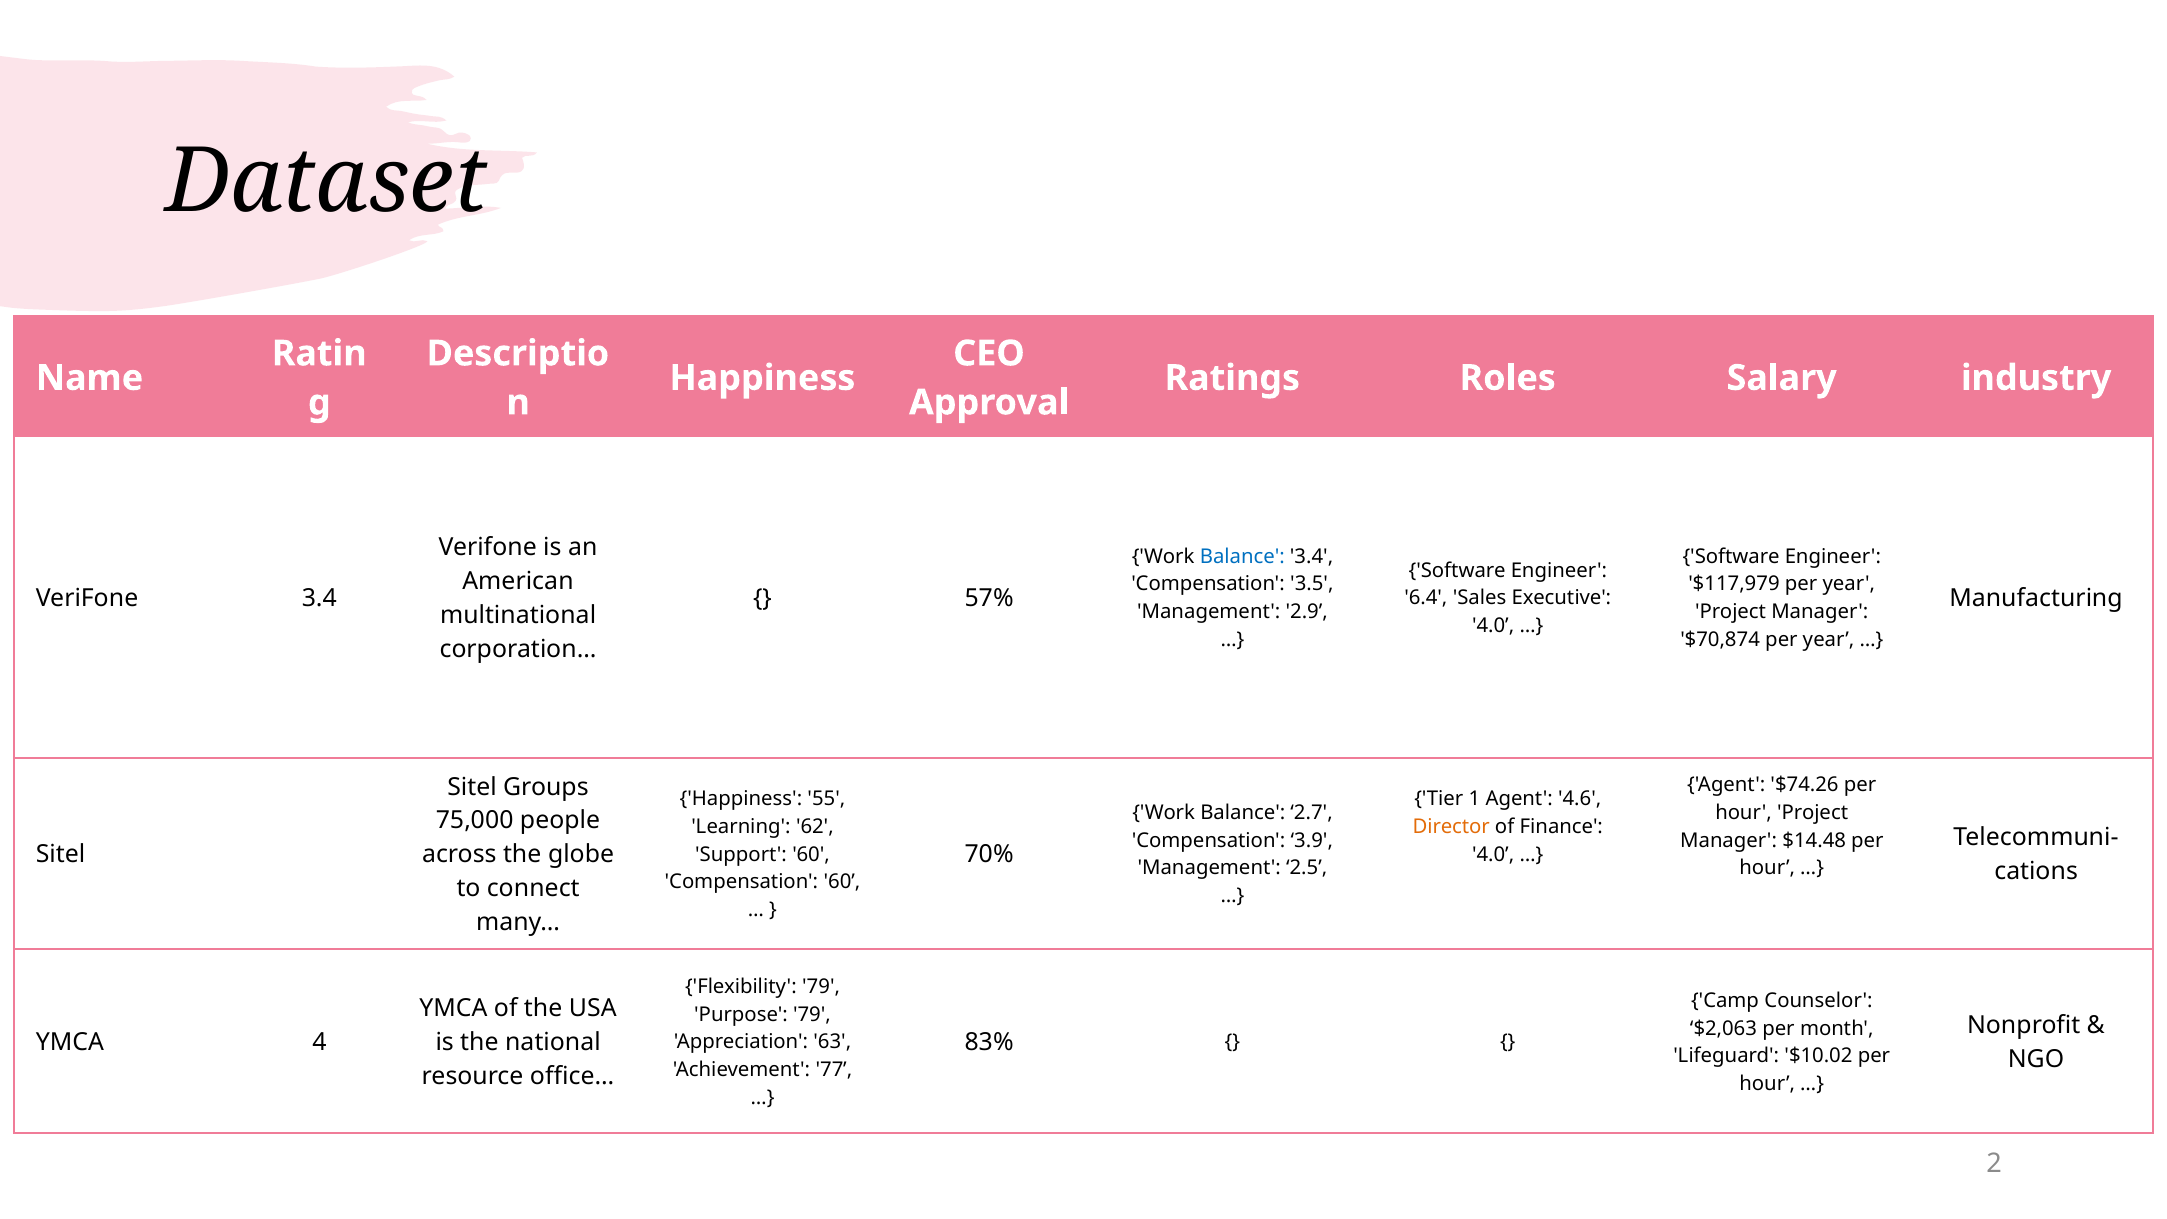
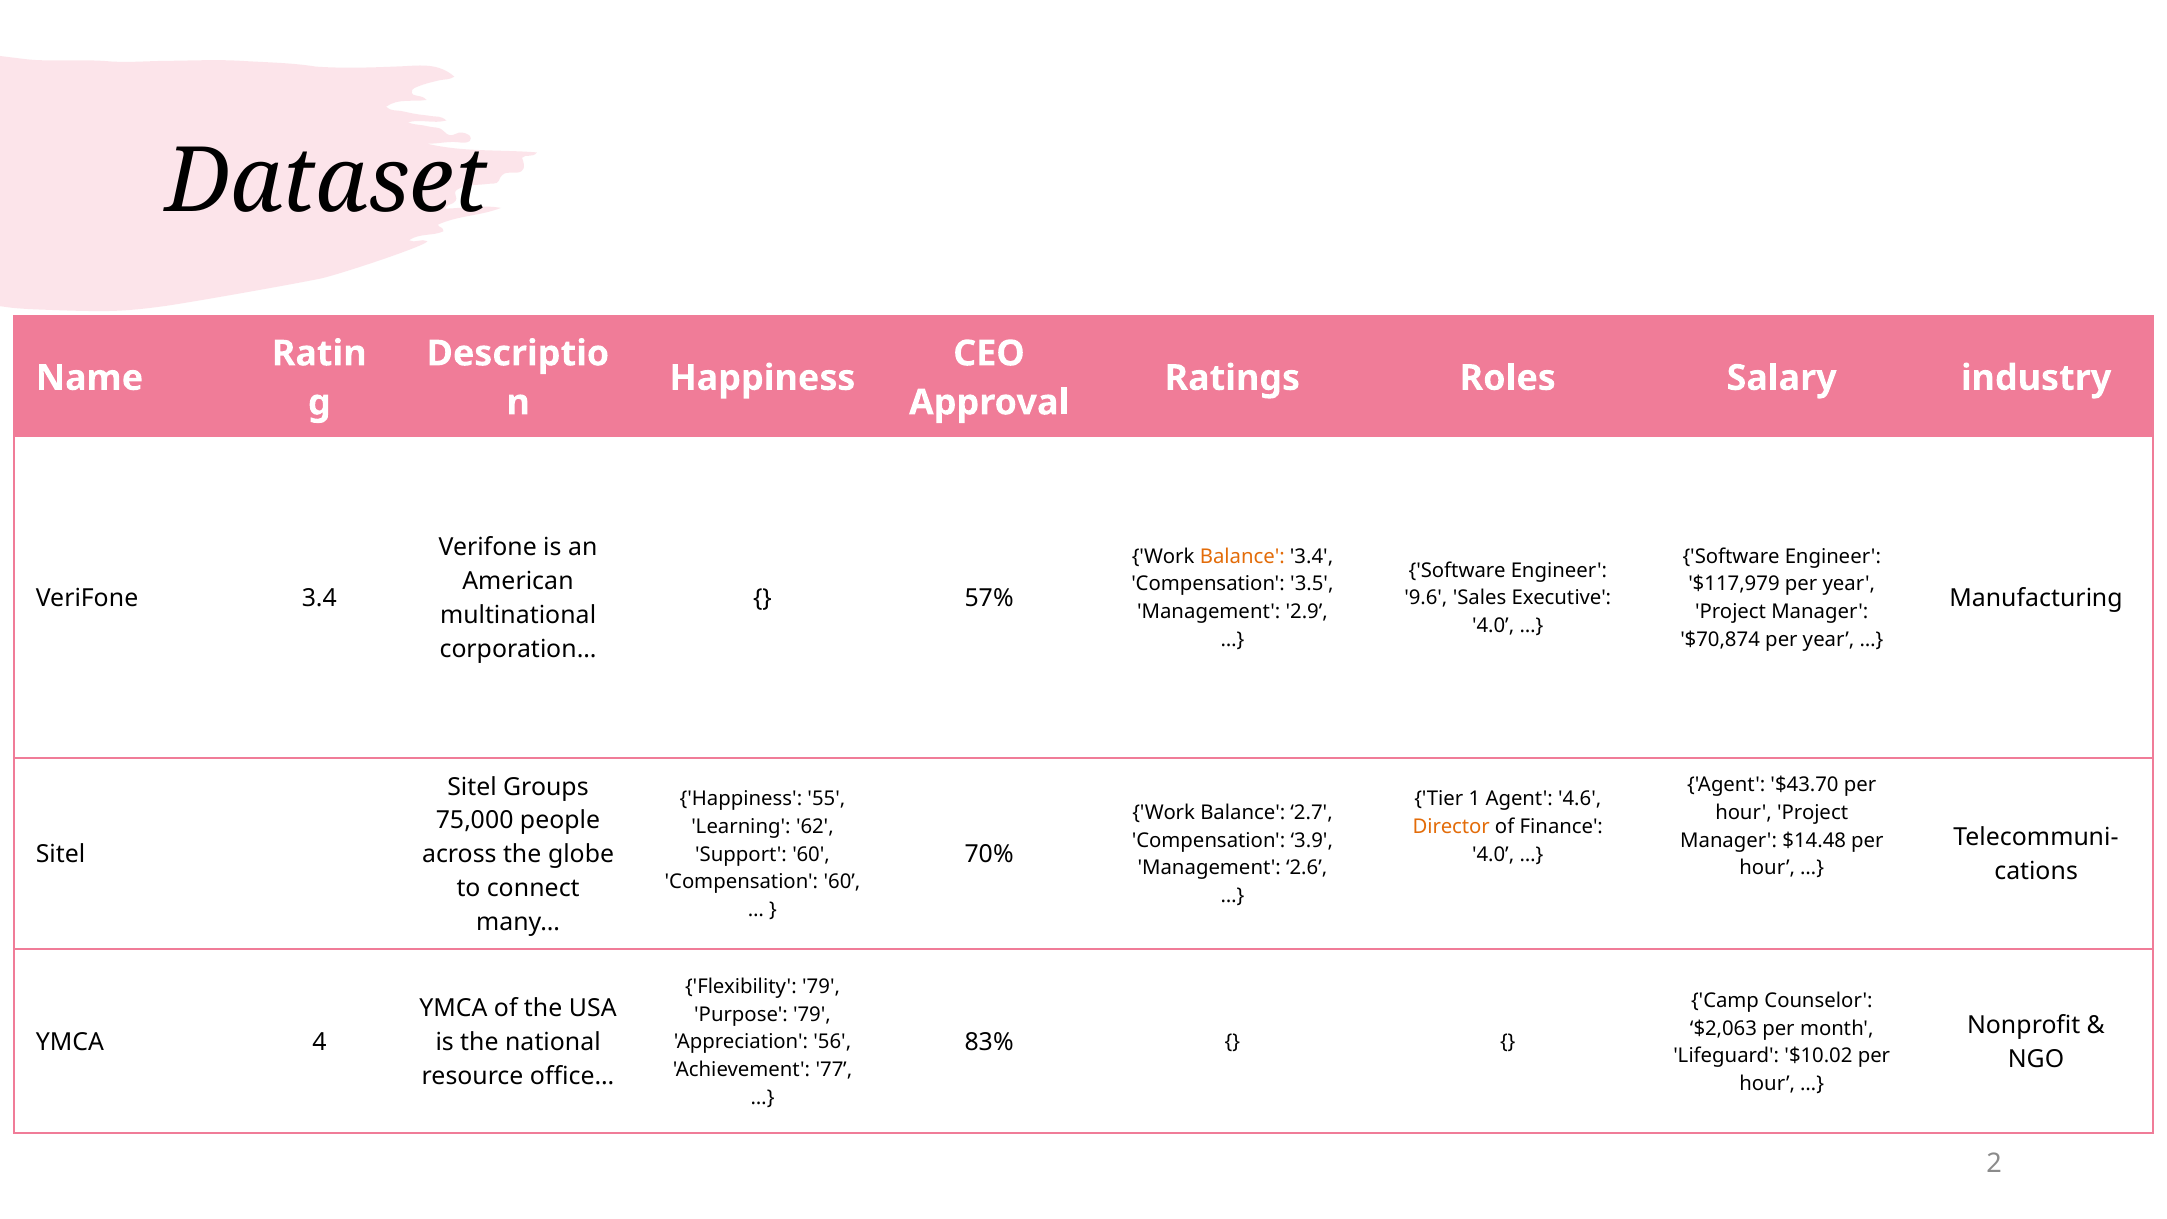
Balance colour: blue -> orange (1242, 556)
6.4: 6.4 -> 9.6 (1426, 598)
$74.26: $74.26 -> $43.70 (1805, 785)
2.5: 2.5 -> 2.6 (1307, 868)
63: 63 -> 56 (832, 1042)
